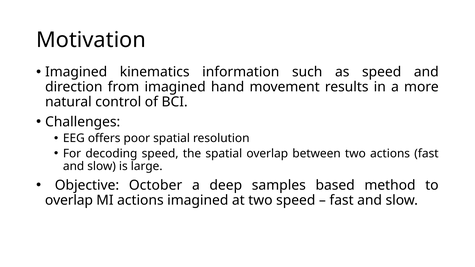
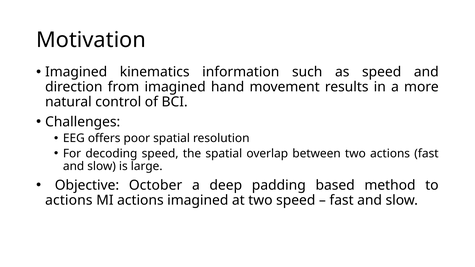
samples: samples -> padding (279, 185)
overlap: overlap -> actions (69, 200)
